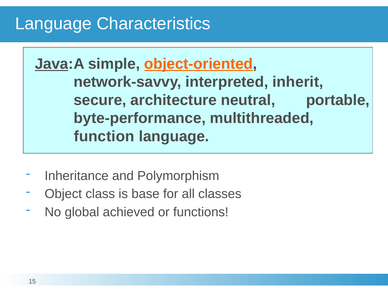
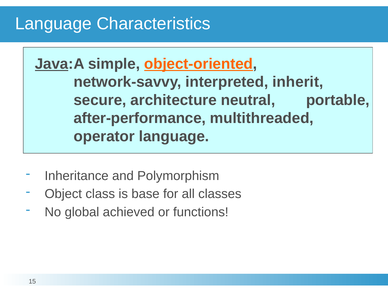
byte-performance: byte-performance -> after-performance (140, 118)
function: function -> operator (104, 136)
